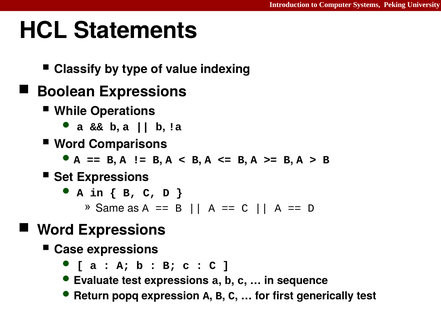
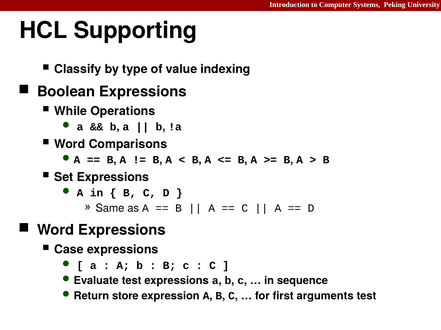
Statements: Statements -> Supporting (136, 30)
popq: popq -> store (125, 296)
generically: generically -> arguments (325, 296)
